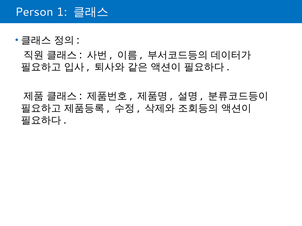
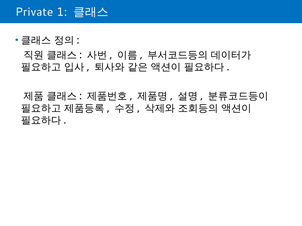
Person: Person -> Private (34, 12)
